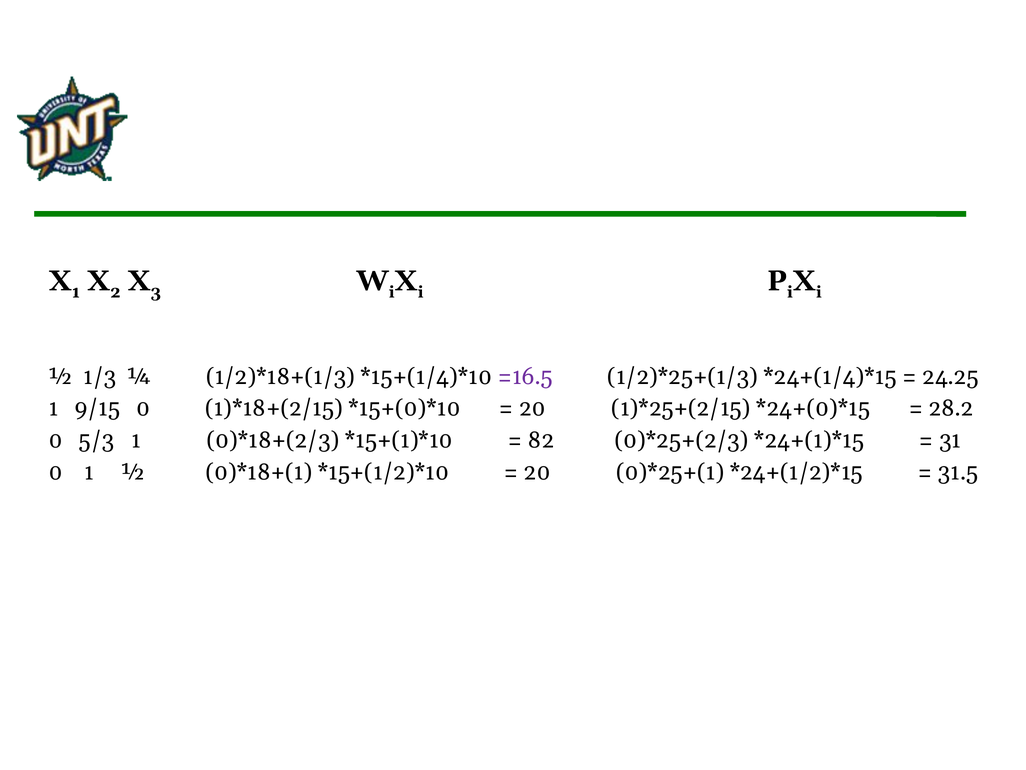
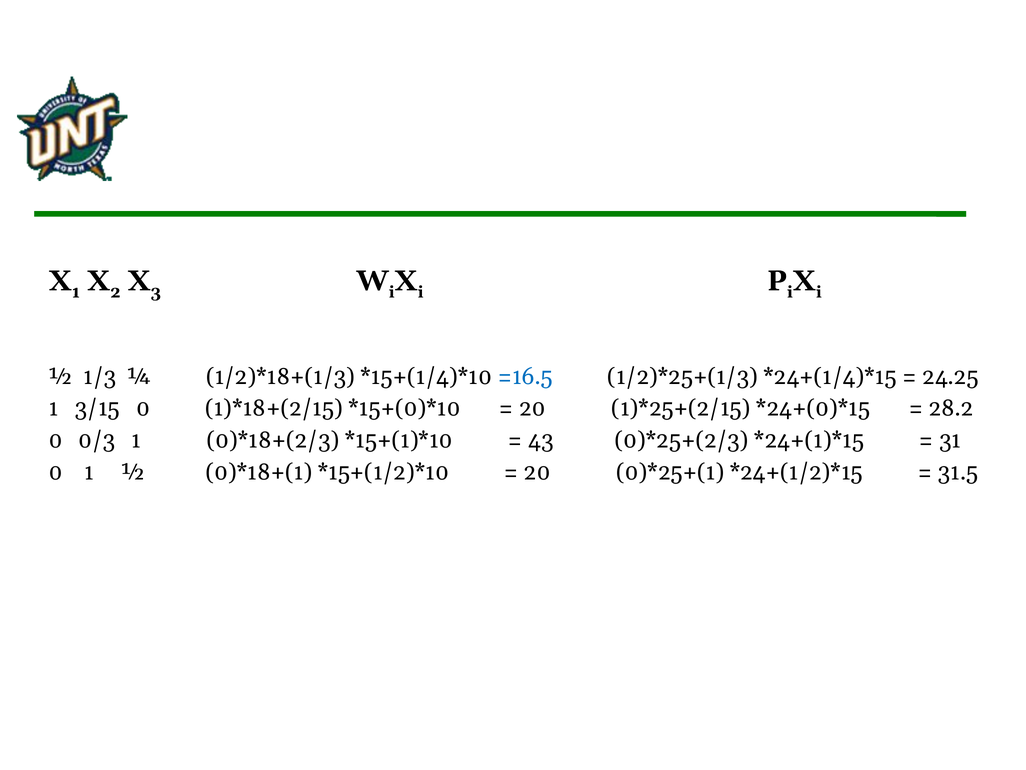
=16.5 colour: purple -> blue (525, 376)
9/15: 9/15 -> 3/15 (97, 408)
5/3: 5/3 -> 0/3 (97, 440)
82: 82 -> 43 (541, 440)
